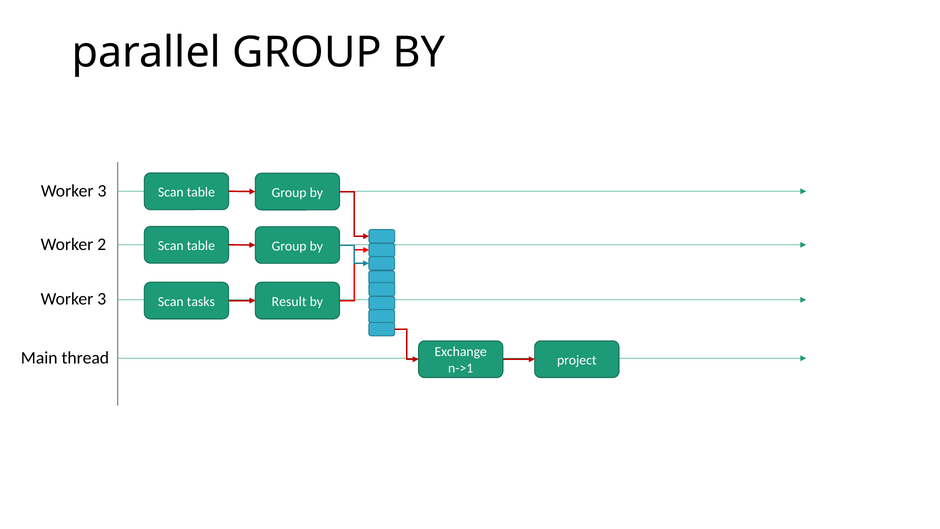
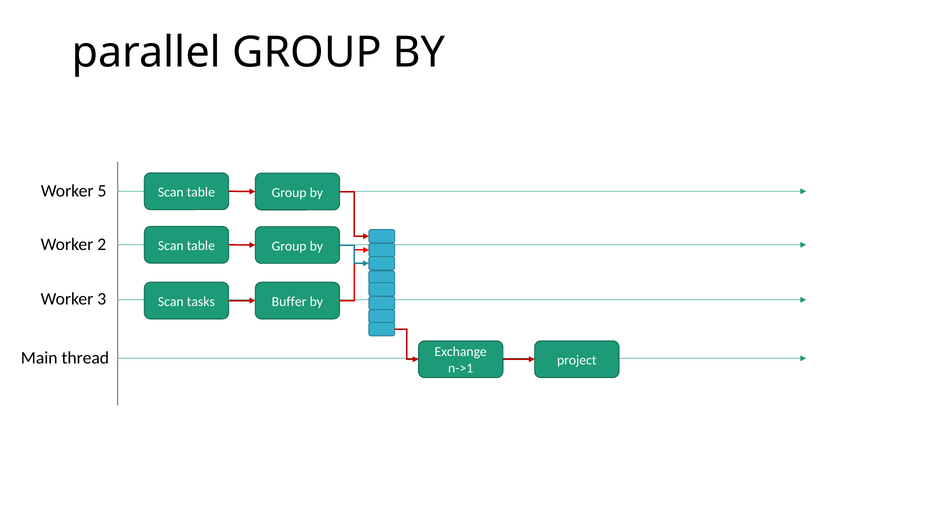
3: 3 -> 5 (102, 191)
Result: Result -> Buffer (289, 301)
